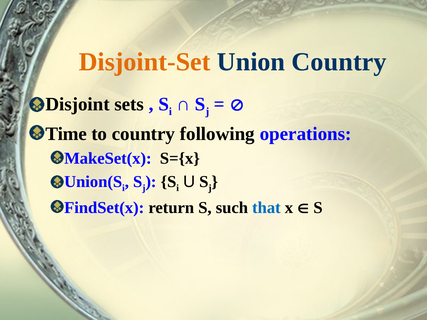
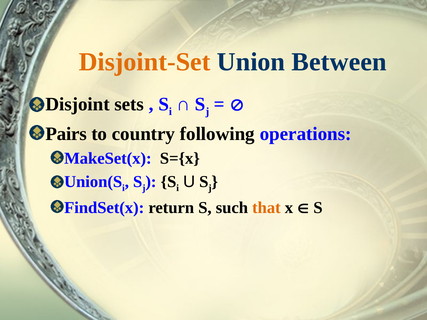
Union Country: Country -> Between (339, 62)
Time: Time -> Pairs (66, 134)
that colour: blue -> orange (266, 208)
